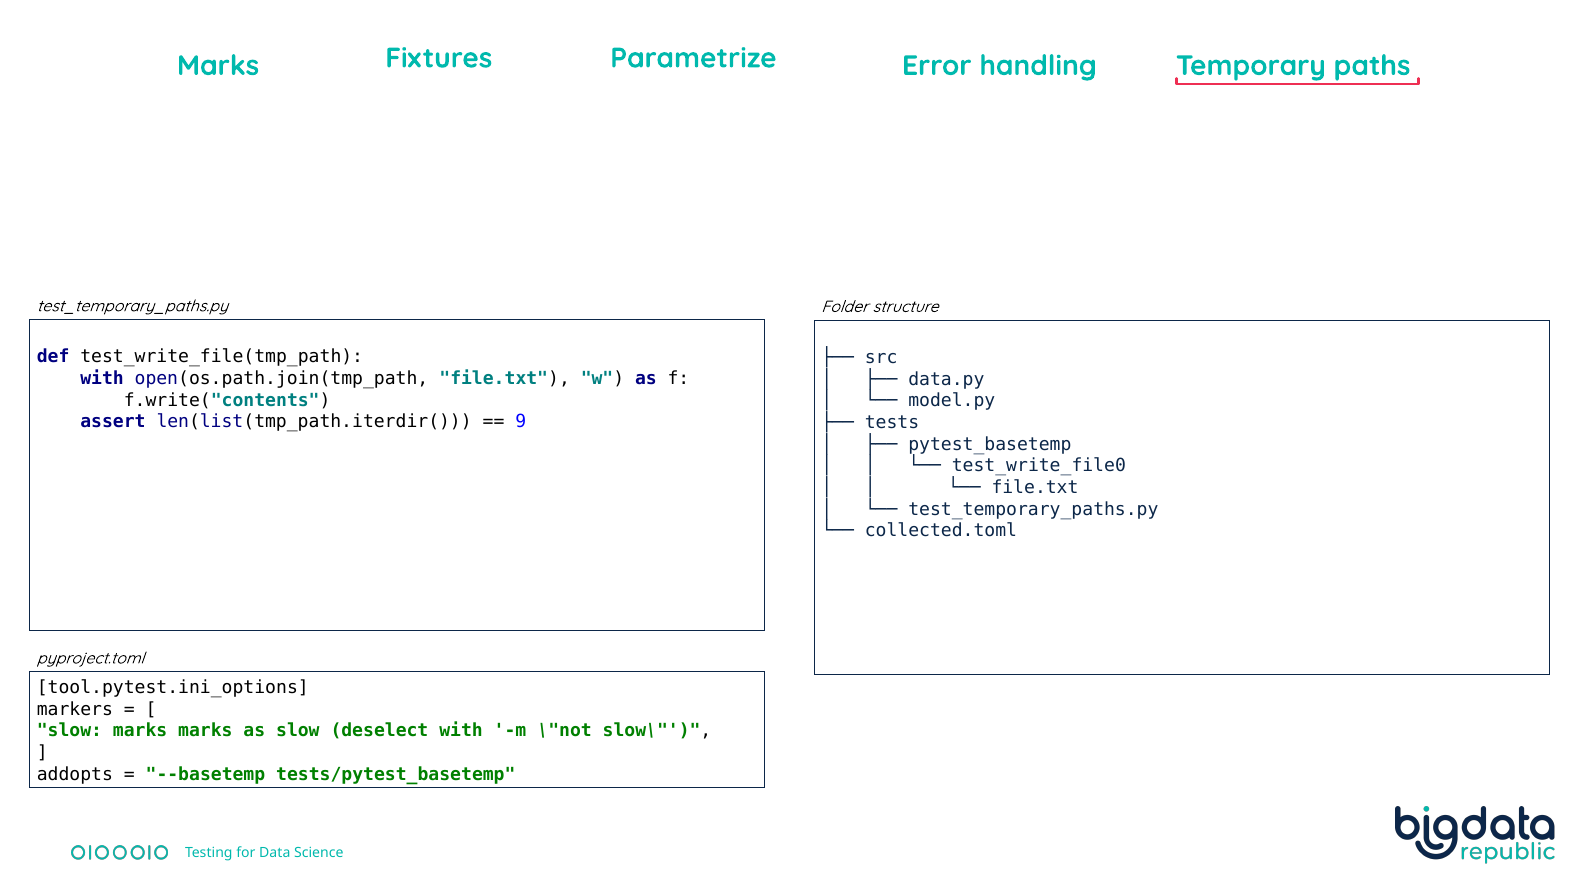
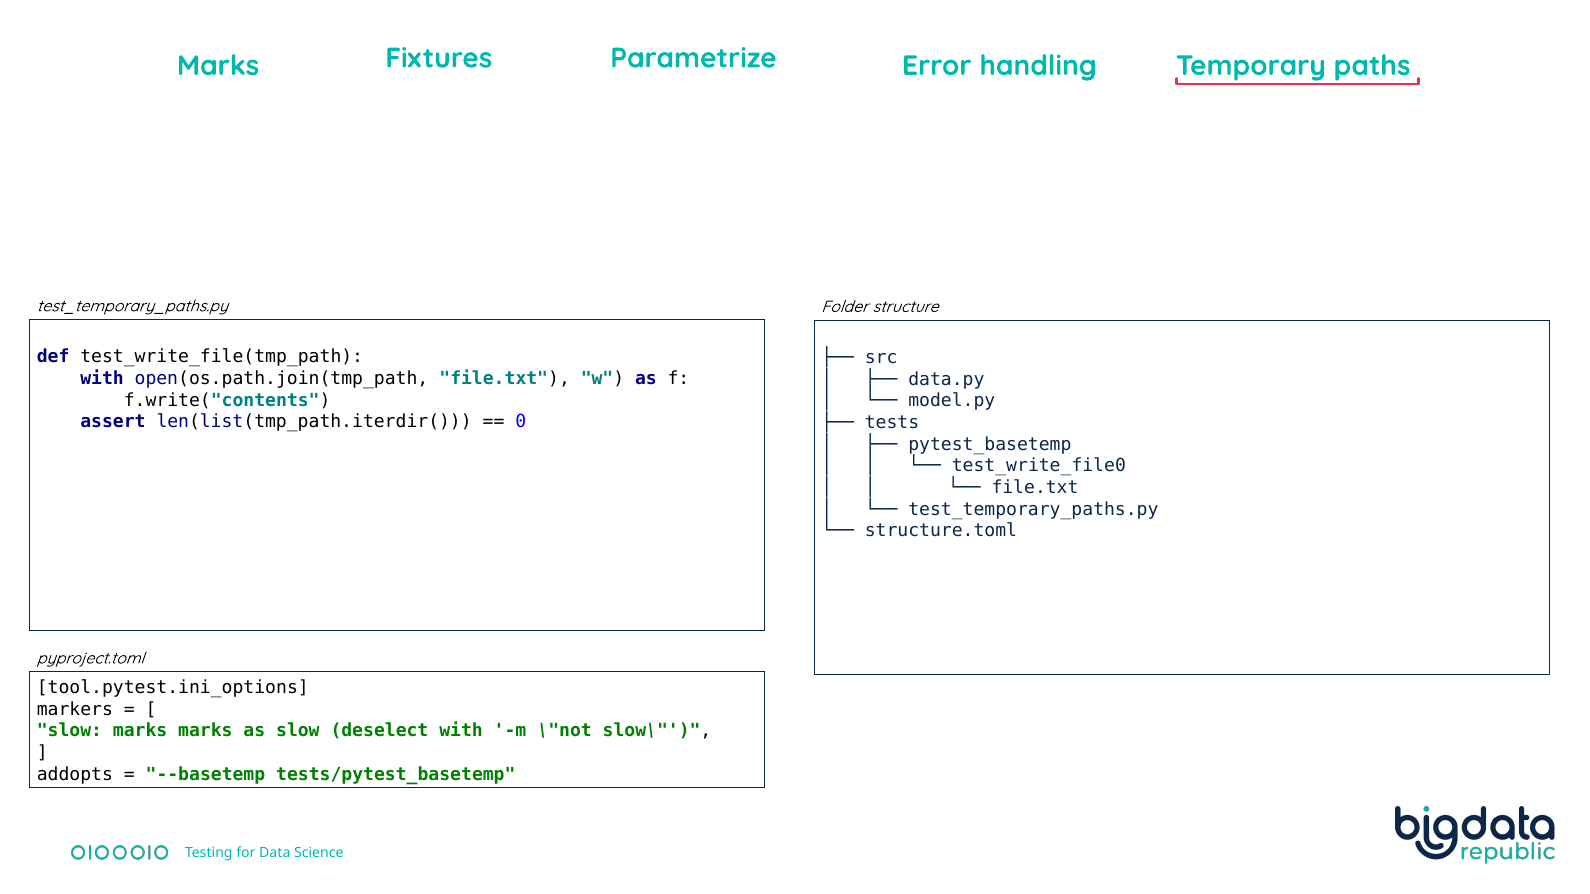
9: 9 -> 0 (521, 422)
collected.toml: collected.toml -> structure.toml (941, 531)
